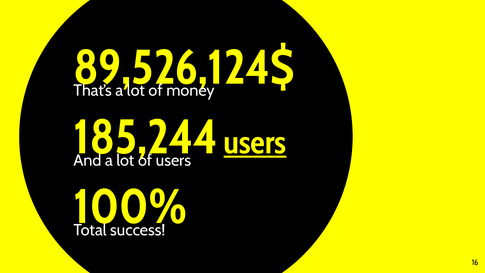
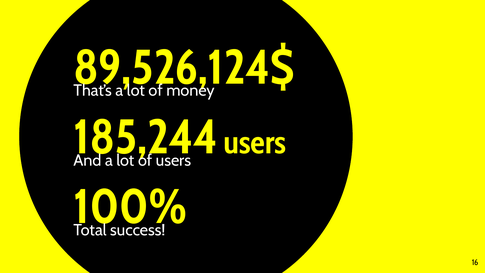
users underline: present -> none (255, 143)
